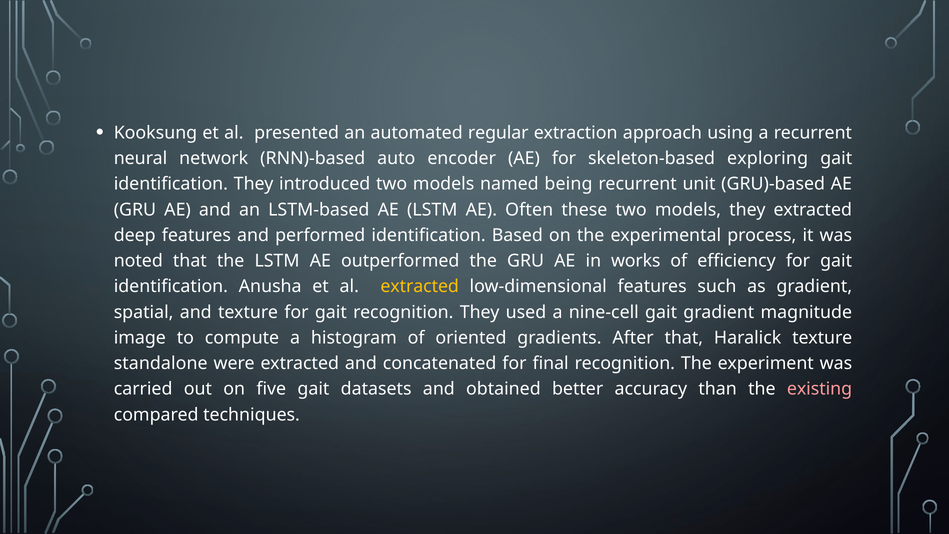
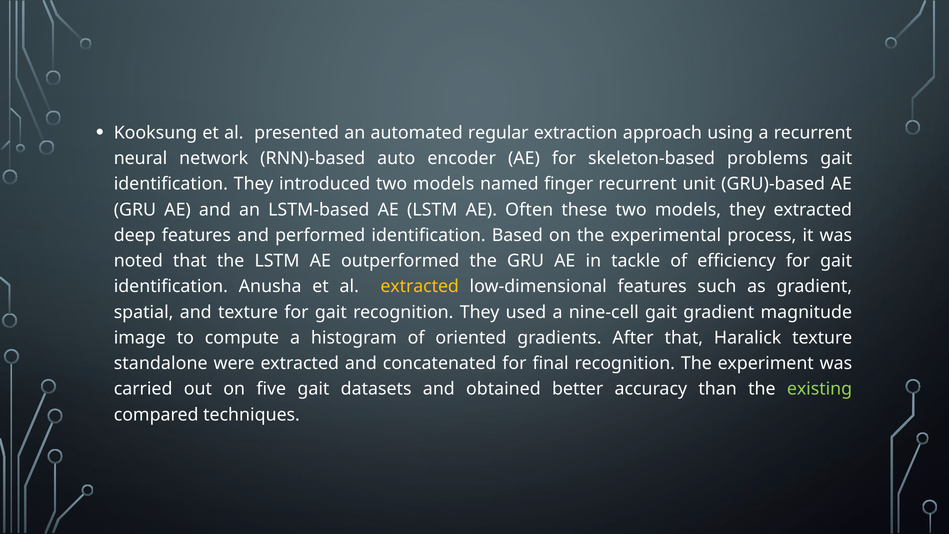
exploring: exploring -> problems (768, 158)
being: being -> finger (569, 184)
works: works -> tackle (636, 261)
existing colour: pink -> light green (819, 389)
